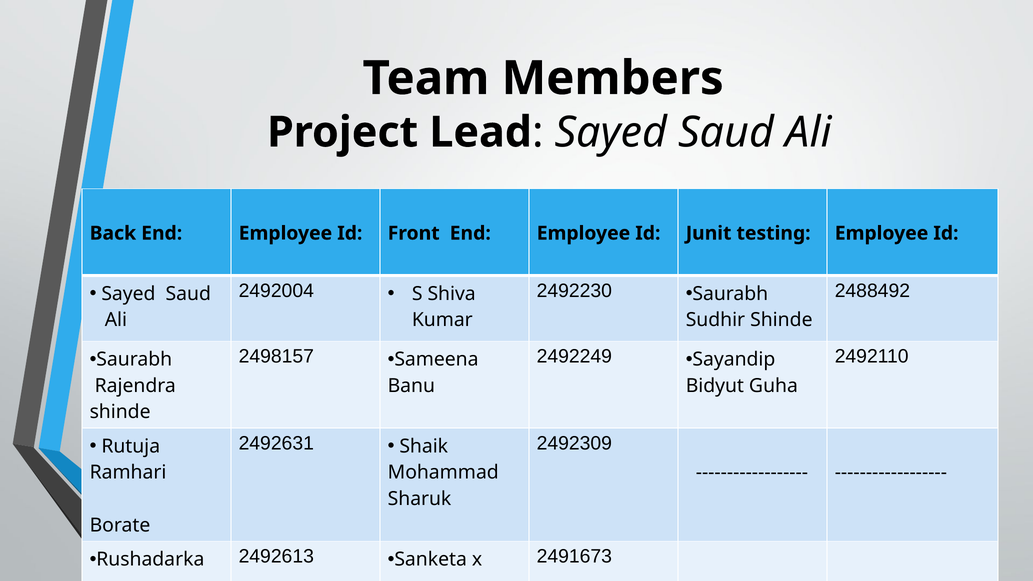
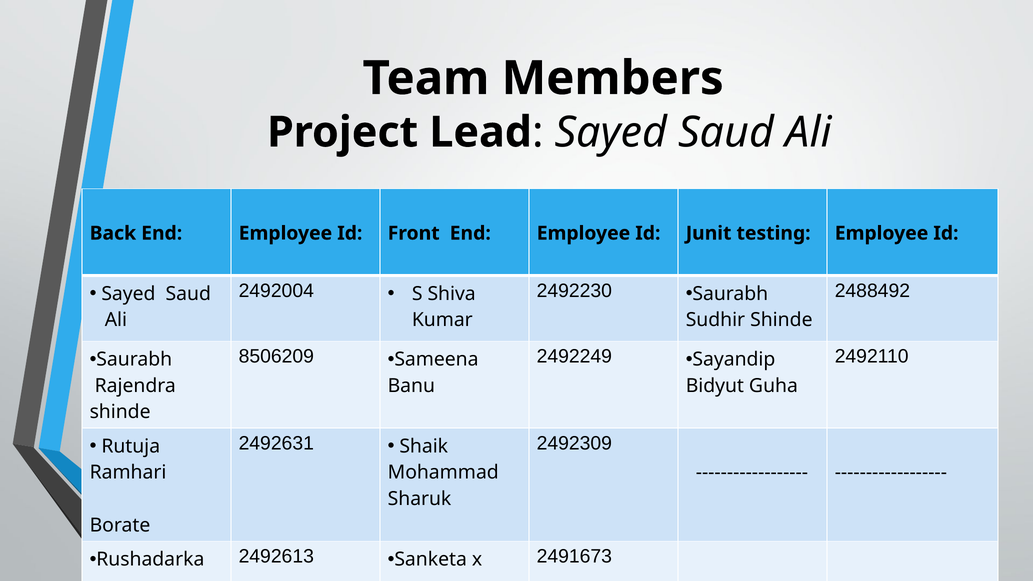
2498157: 2498157 -> 8506209 (276, 356)
